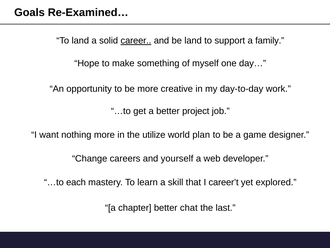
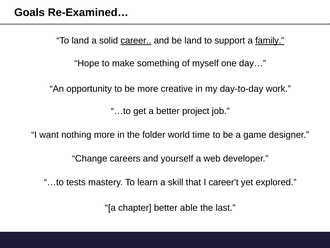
family underline: none -> present (270, 41)
utilize: utilize -> folder (154, 135)
plan: plan -> time (201, 135)
each: each -> tests (76, 182)
chat: chat -> able (189, 207)
